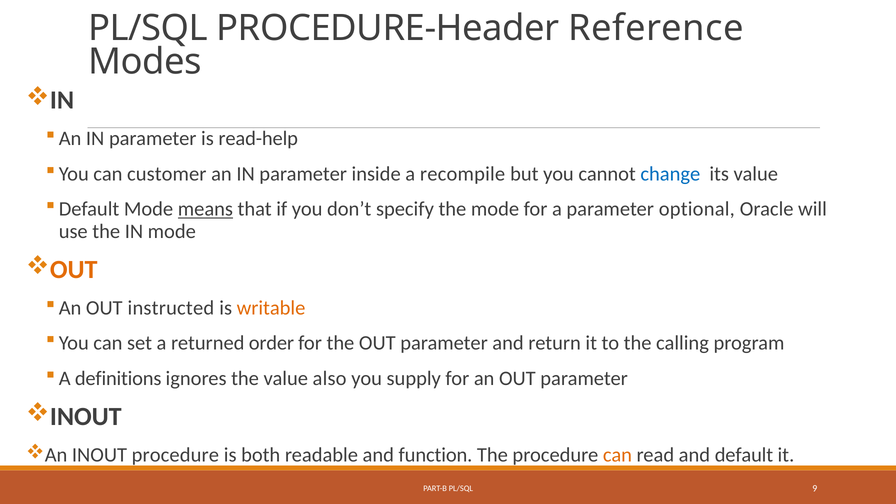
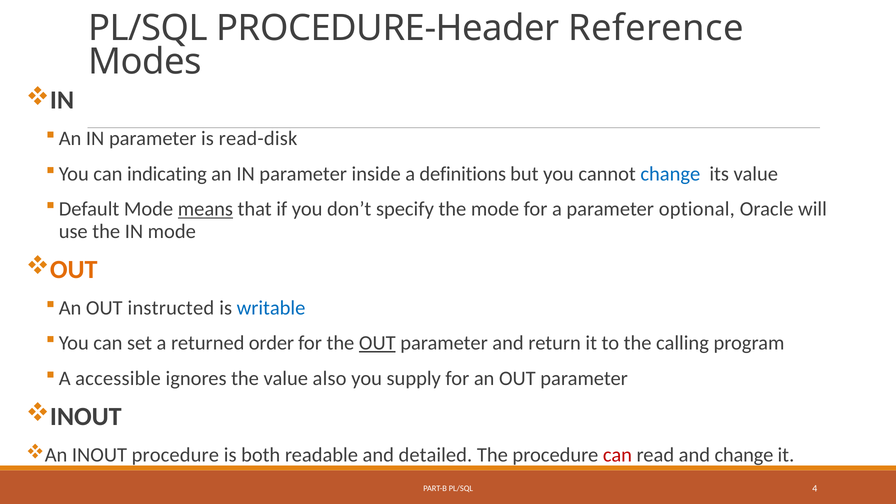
read-help: read-help -> read-disk (258, 139)
customer: customer -> indicating (167, 174)
recompile: recompile -> definitions (463, 174)
writable colour: orange -> blue (271, 308)
OUT underline: none -> present (377, 343)
definitions: definitions -> accessible (118, 378)
function: function -> detailed (435, 455)
can colour: orange -> red (617, 455)
and default: default -> change (744, 455)
9: 9 -> 4 (815, 489)
